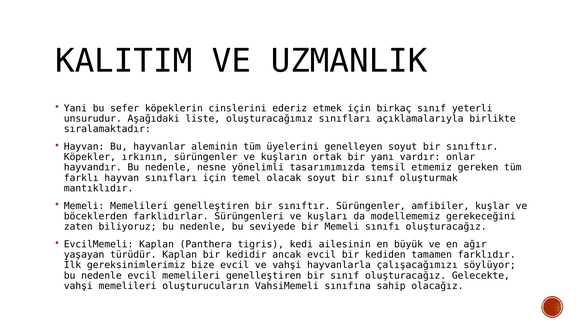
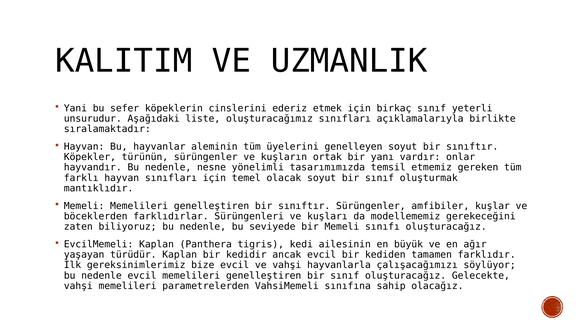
ırkının: ırkının -> türünün (145, 157)
oluşturucuların: oluşturucuların -> parametrelerden (206, 286)
